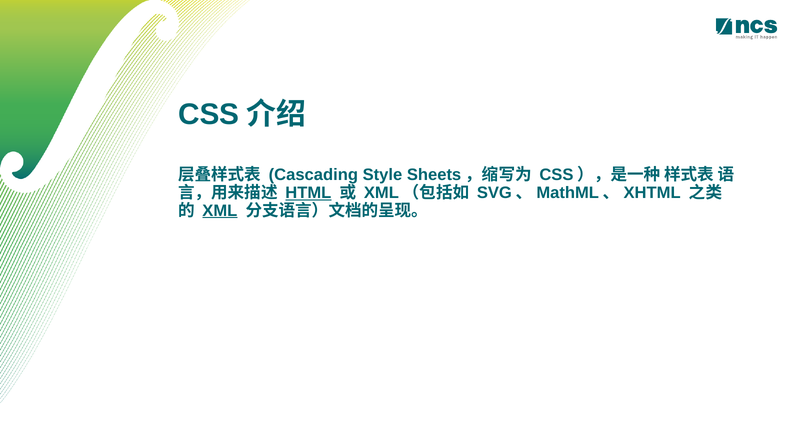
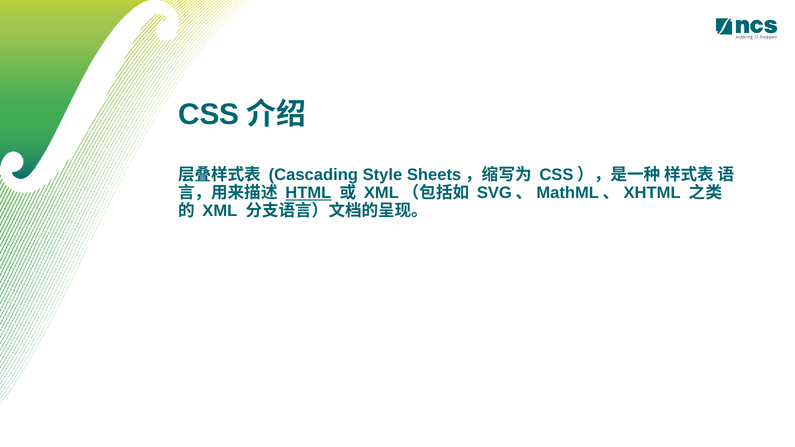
XML underline: present -> none (220, 211)
